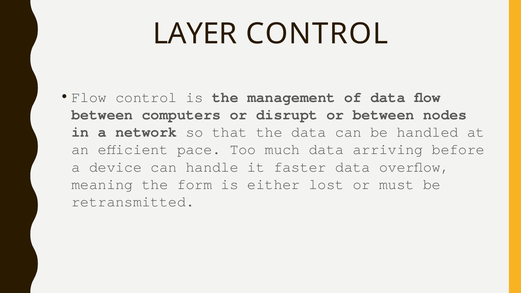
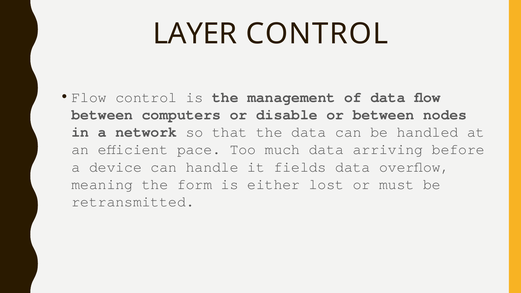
disrupt: disrupt -> disable (287, 115)
faster: faster -> fields (300, 167)
